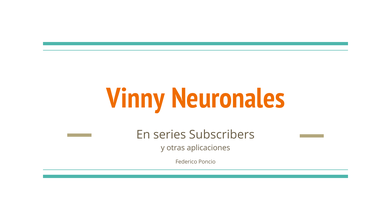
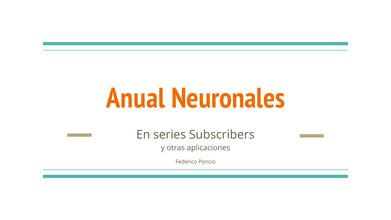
Vinny: Vinny -> Anual (136, 98)
